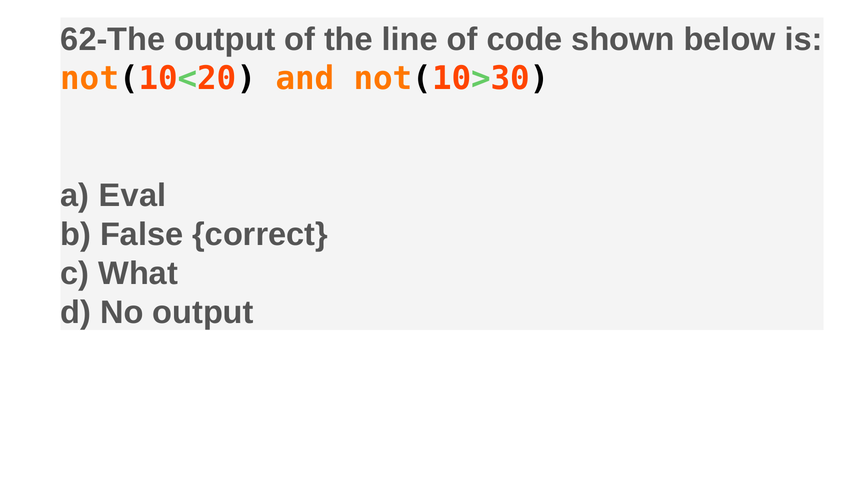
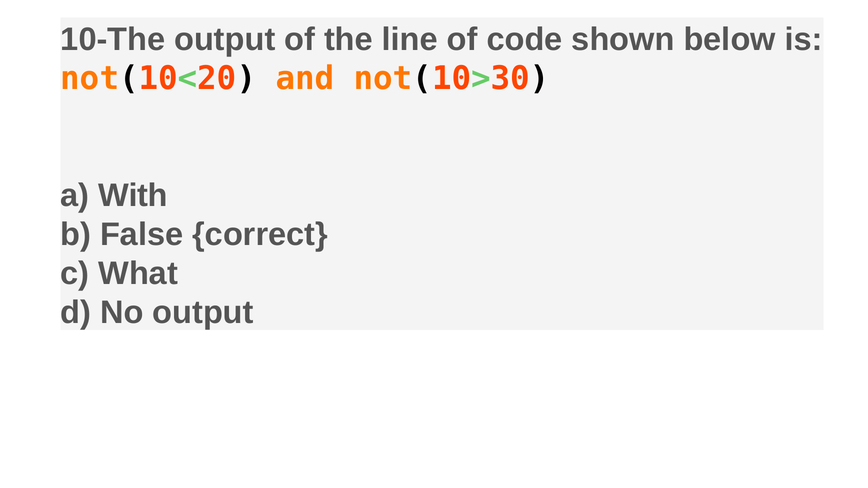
62-The: 62-The -> 10-The (113, 39)
Eval: Eval -> With (133, 196)
